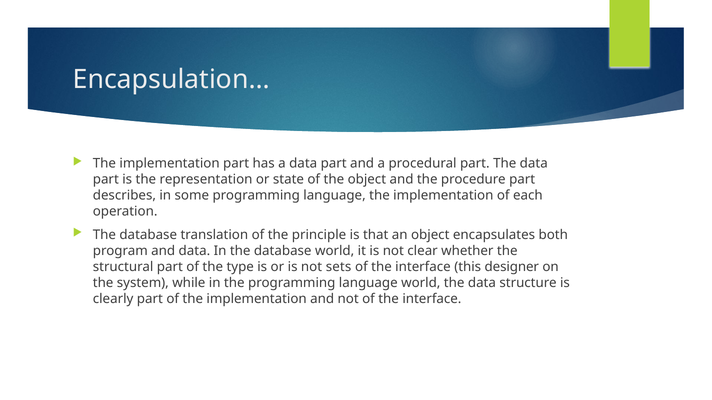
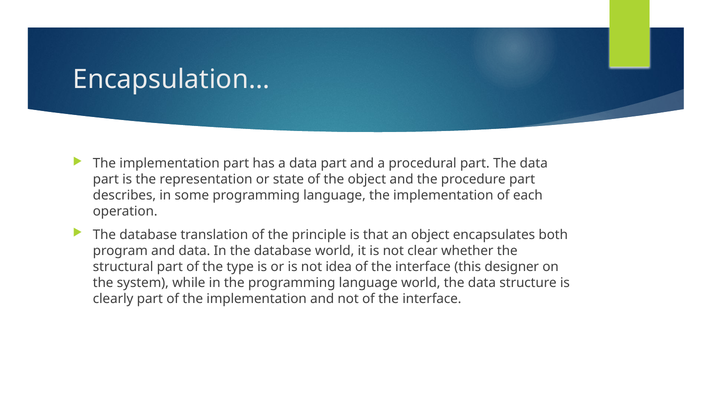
sets: sets -> idea (339, 267)
